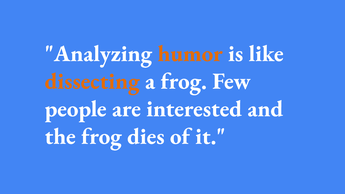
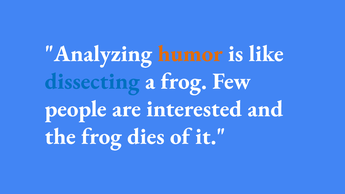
dissecting colour: orange -> blue (92, 81)
